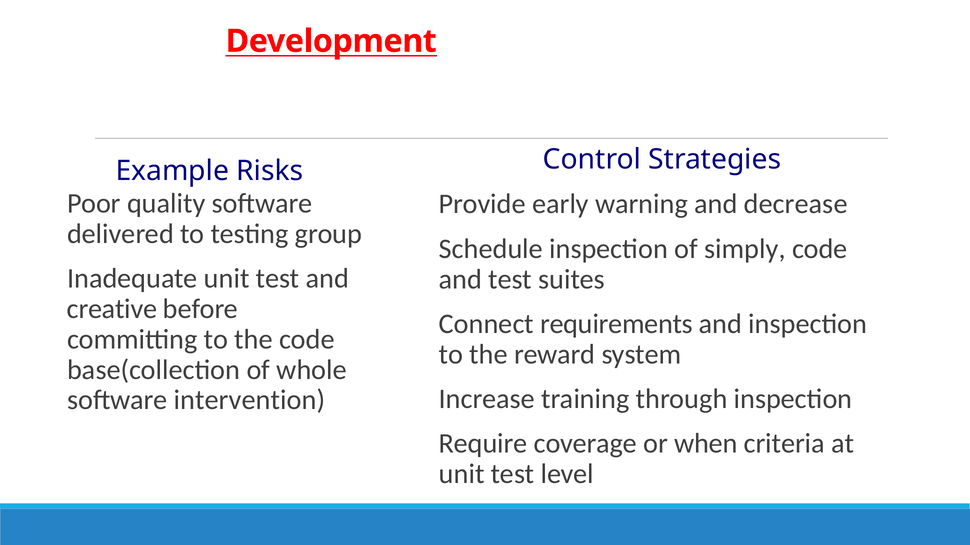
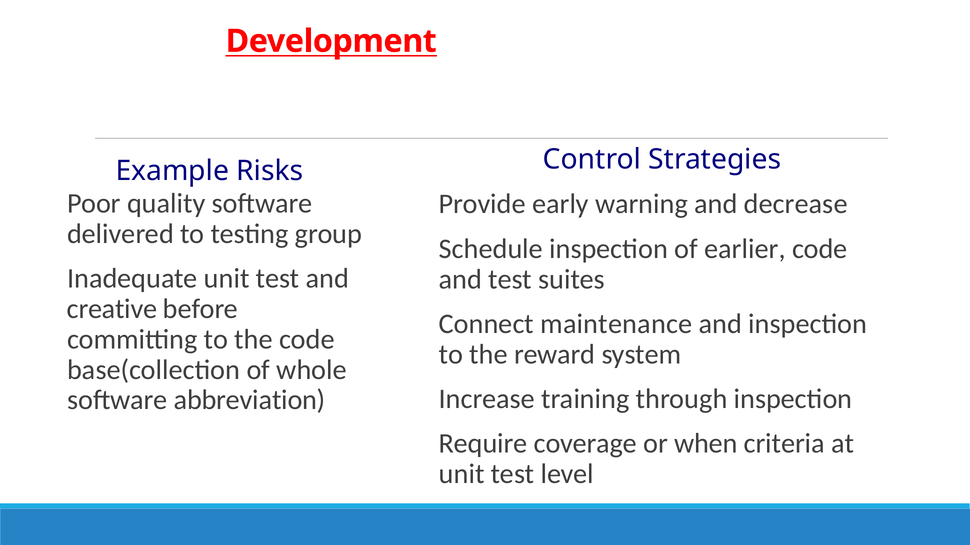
simply: simply -> earlier (745, 249)
requirements: requirements -> maintenance (616, 324)
intervention: intervention -> abbreviation (250, 401)
